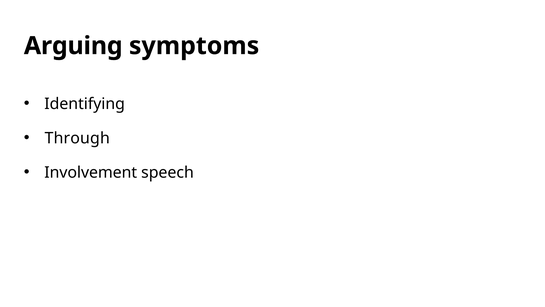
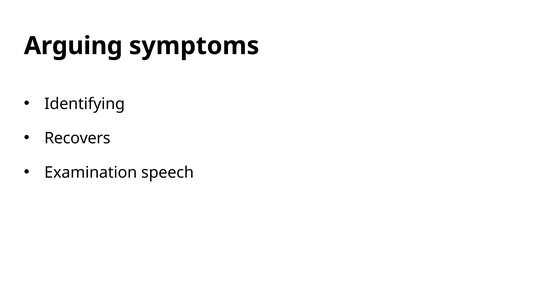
Through: Through -> Recovers (77, 138)
Involvement: Involvement -> Examination (91, 172)
